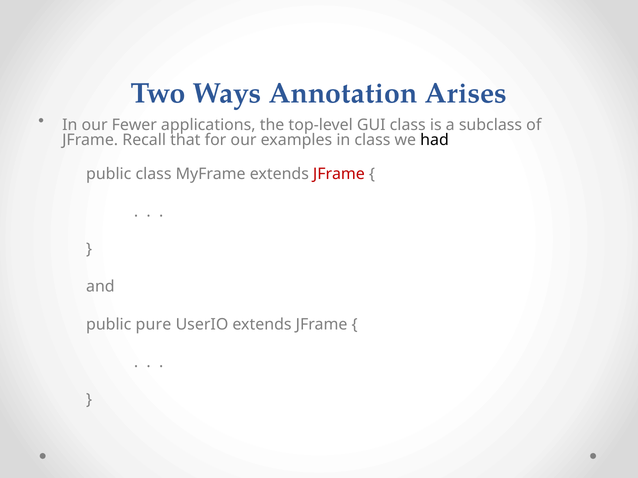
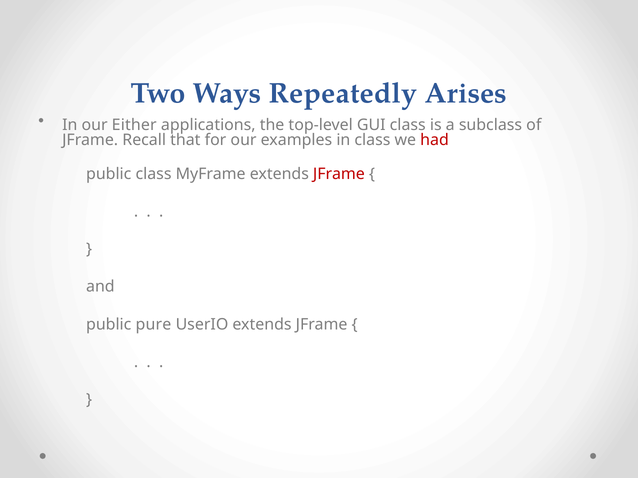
Annotation: Annotation -> Repeatedly (343, 93)
Fewer: Fewer -> Either (134, 125)
had colour: black -> red (435, 140)
